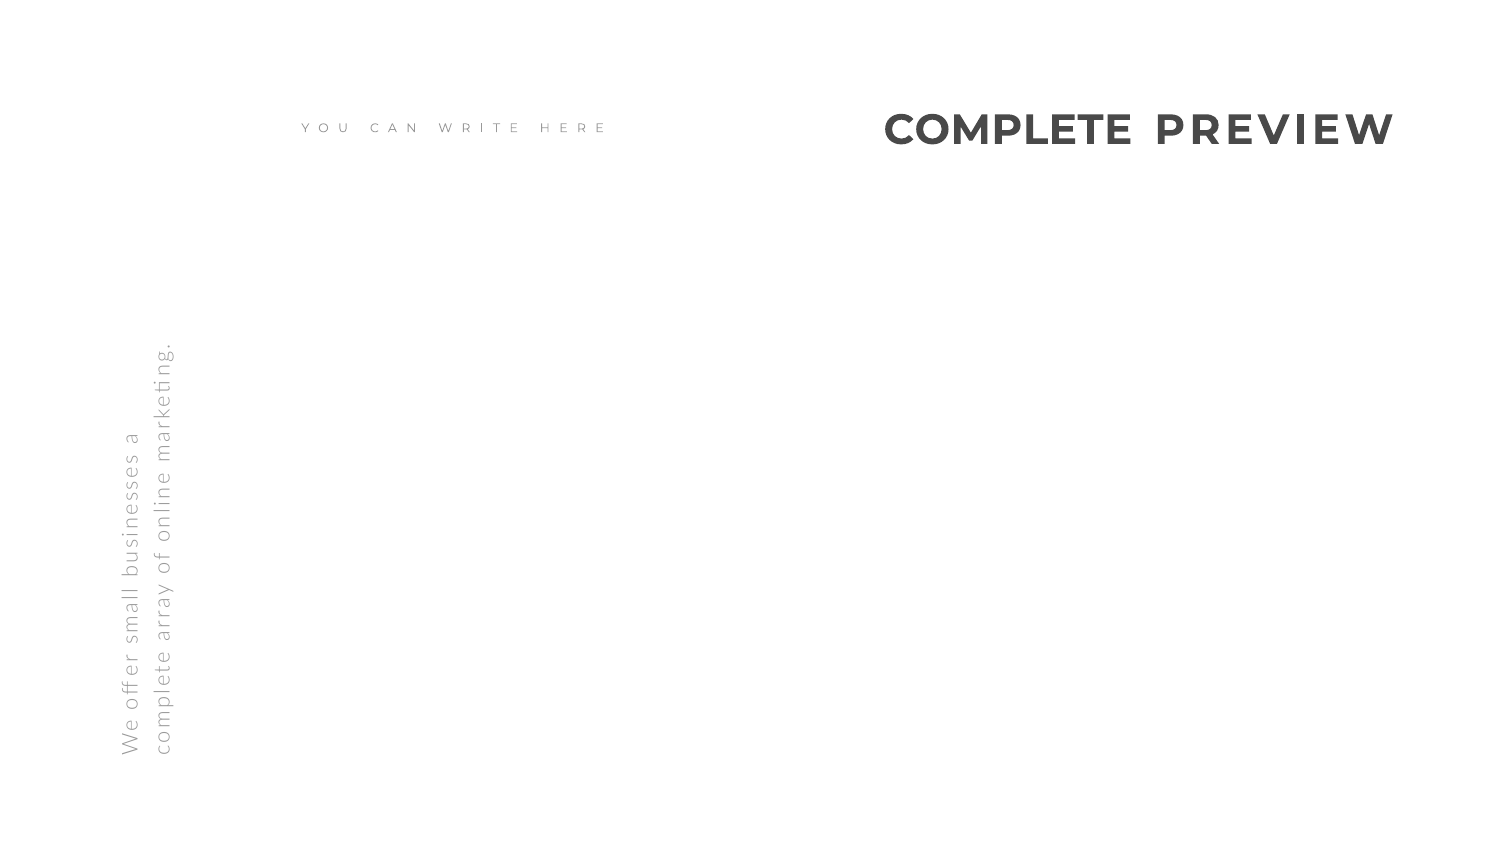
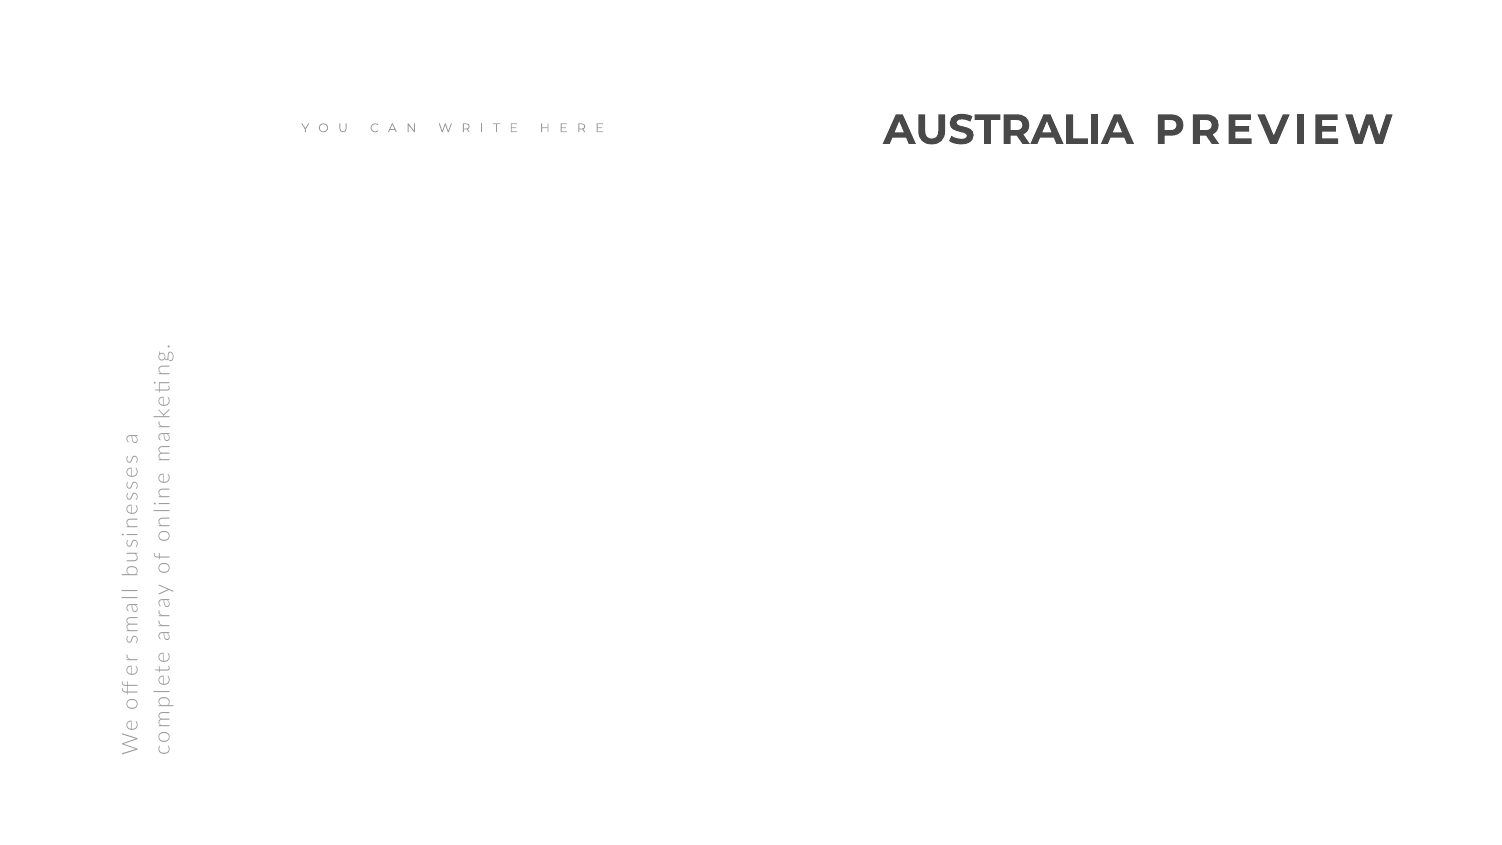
COMPLETE: COMPLETE -> AUSTRALIA (1008, 130)
